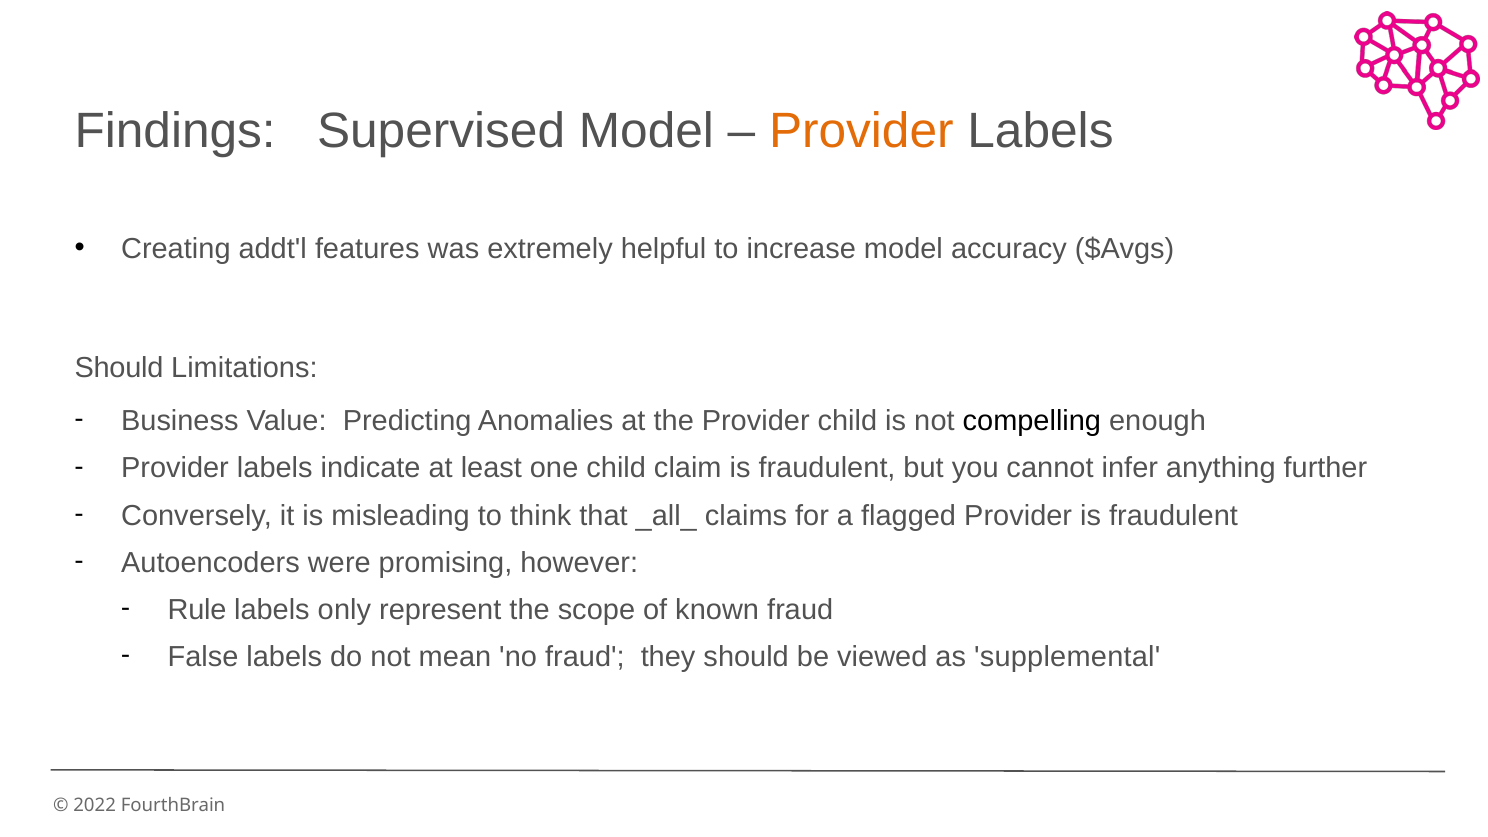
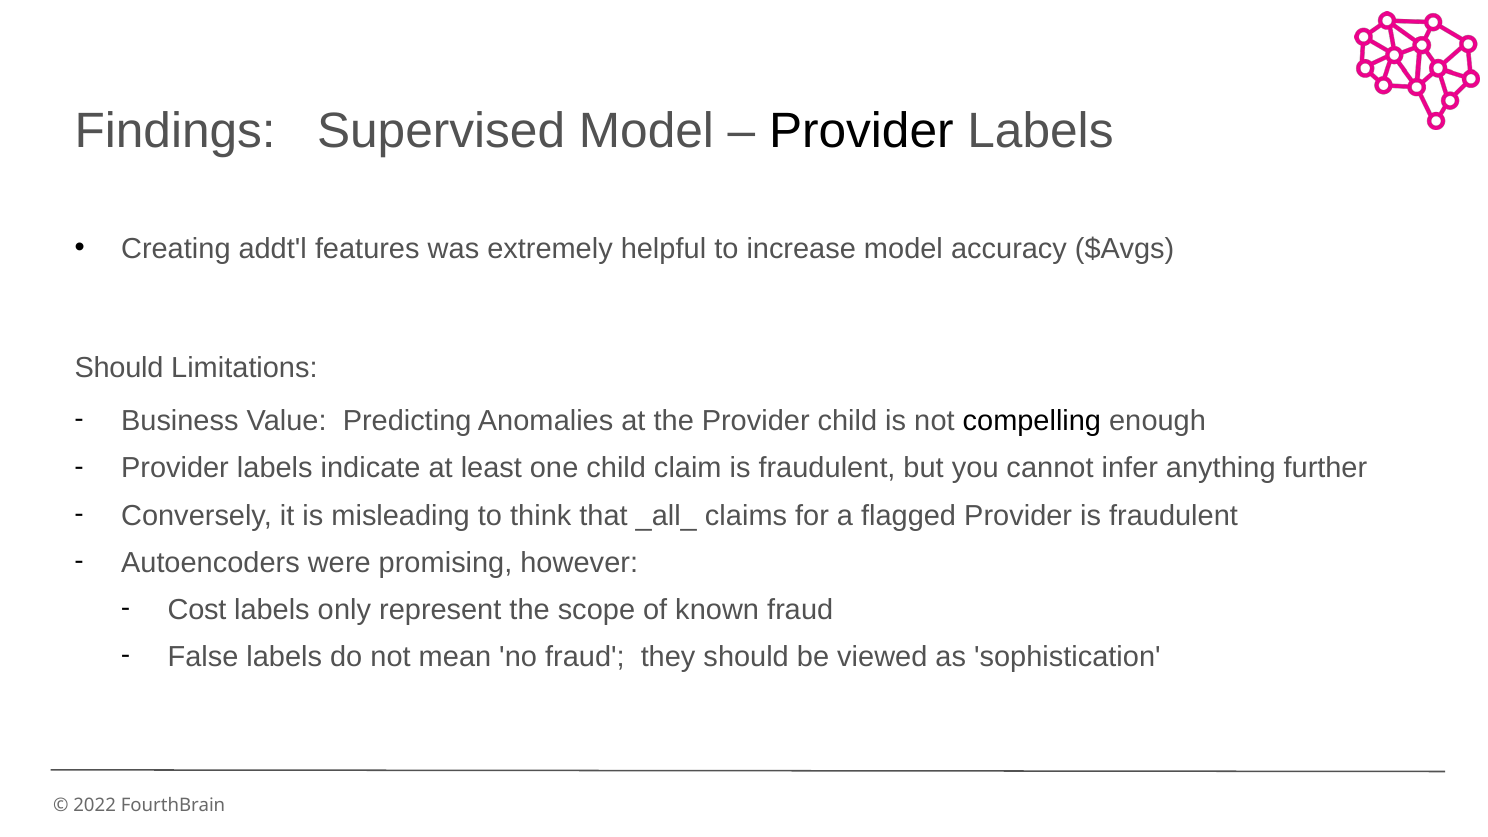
Provider colour: orange -> black (861, 131)
Rule: Rule -> Cost (197, 610)
supplemental: supplemental -> sophistication (1067, 657)
